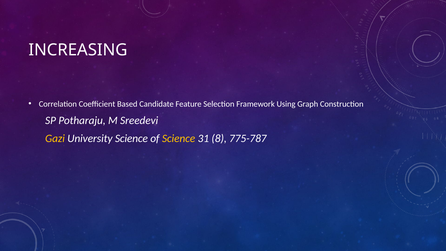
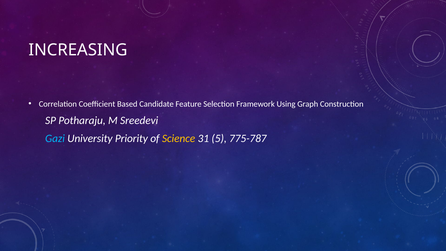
Gazi colour: yellow -> light blue (55, 139)
University Science: Science -> Priority (131, 139)
8: 8 -> 5 (219, 139)
